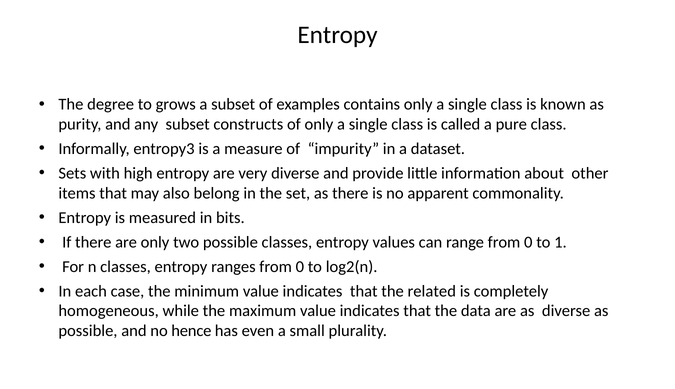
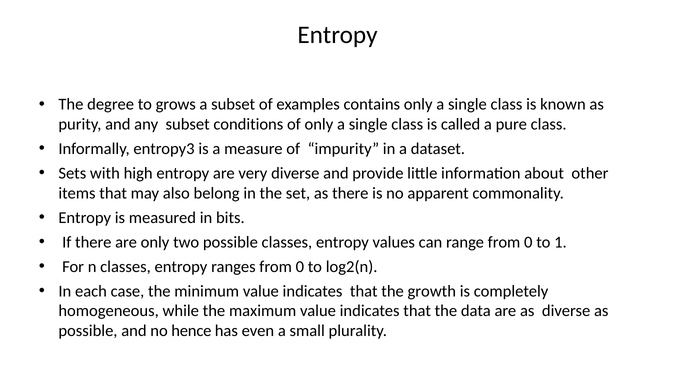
constructs: constructs -> conditions (248, 124)
related: related -> growth (432, 291)
